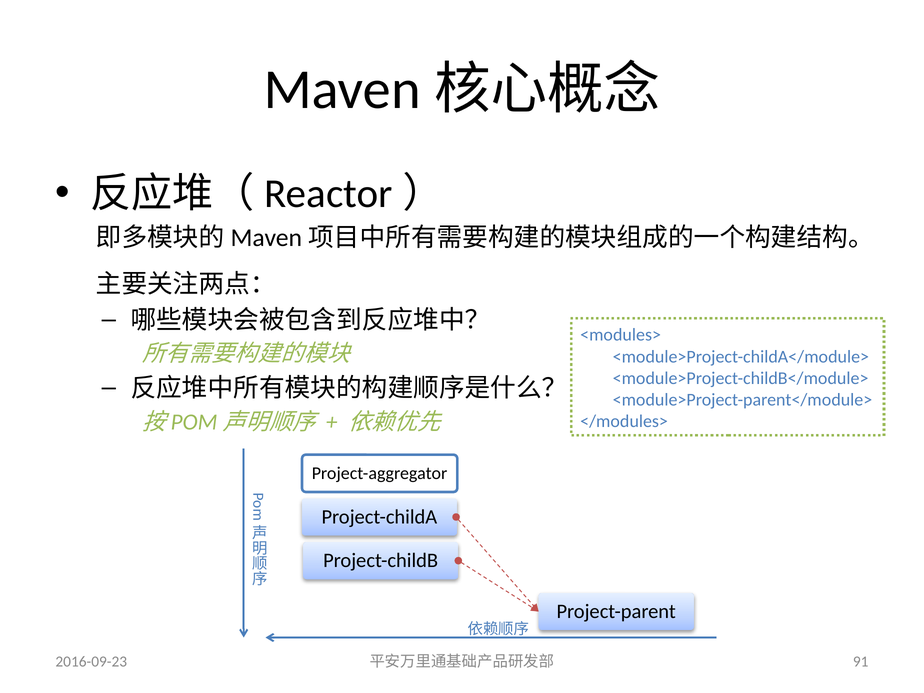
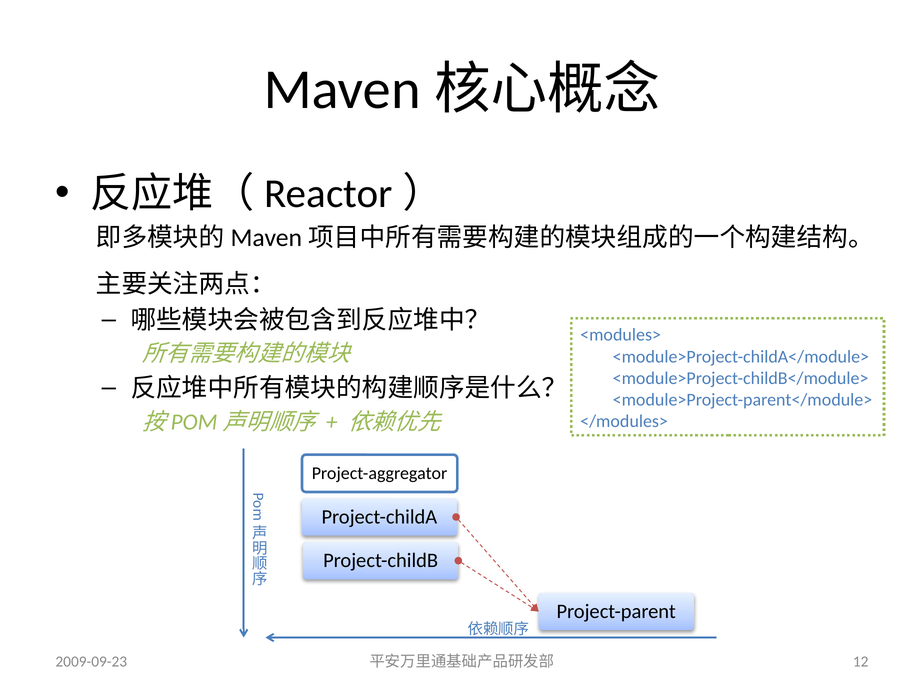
2016-09-23: 2016-09-23 -> 2009-09-23 (91, 662)
91: 91 -> 12 (861, 662)
